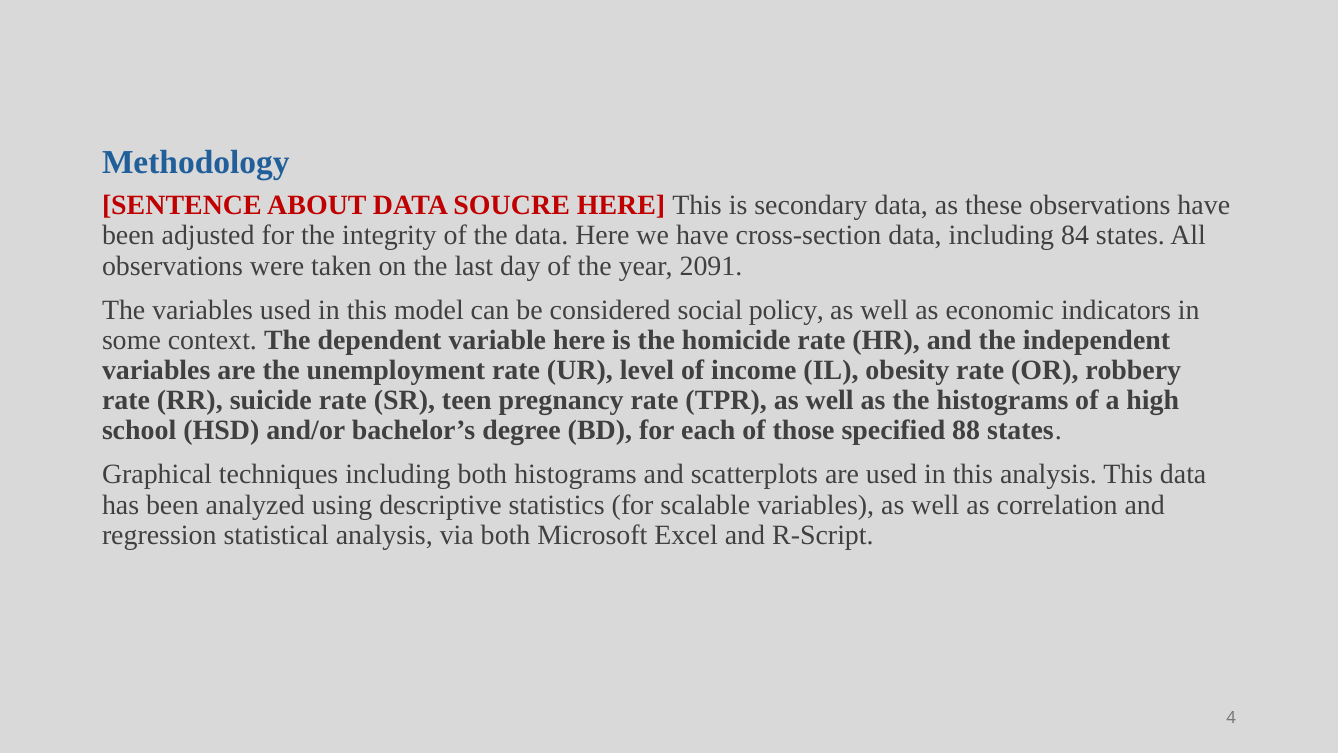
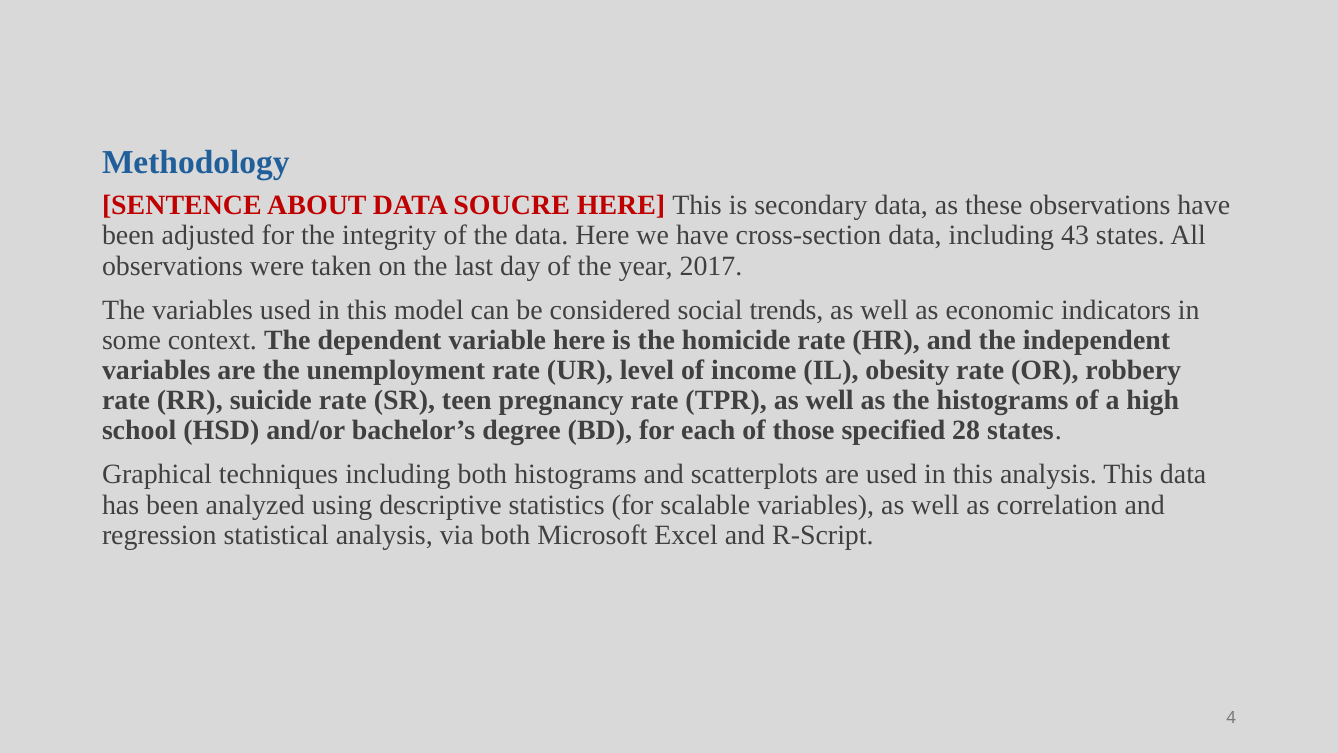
84: 84 -> 43 (1075, 236)
2091: 2091 -> 2017 (711, 266)
policy: policy -> trends (786, 310)
88: 88 -> 28 (966, 430)
